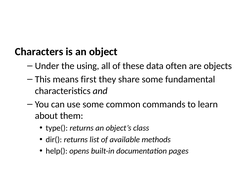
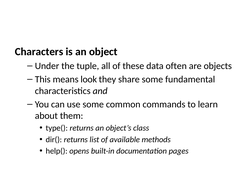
using: using -> tuple (88, 66)
first: first -> look (89, 79)
